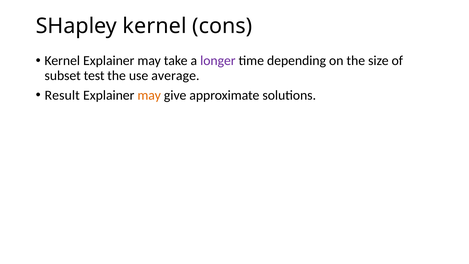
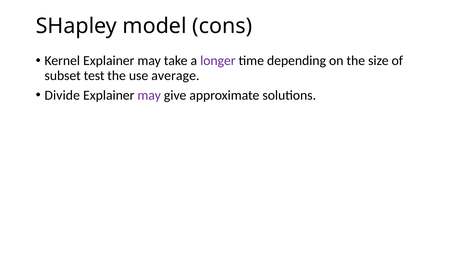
SHapley kernel: kernel -> model (155, 26)
Result: Result -> Divide (62, 95)
may colour: orange -> purple (149, 95)
